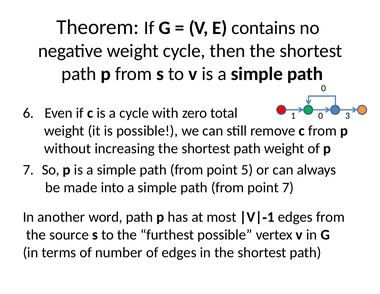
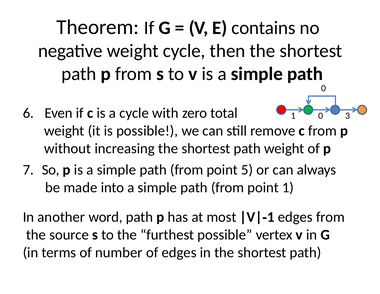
point 7: 7 -> 1 (288, 187)
